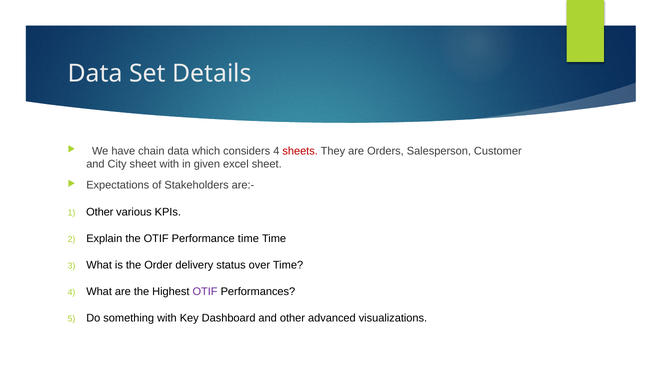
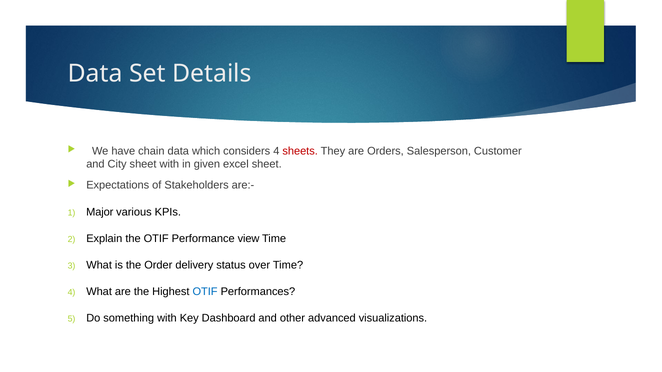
Other: Other -> Major (100, 212)
Performance time: time -> view (249, 239)
OTIF colour: purple -> blue (205, 292)
